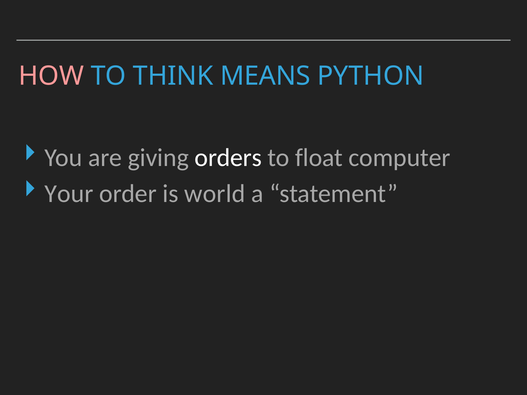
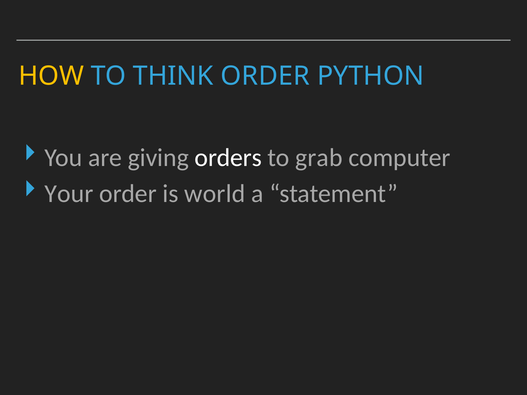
HOW colour: pink -> yellow (51, 76)
THINK MEANS: MEANS -> ORDER (265, 76)
float: float -> grab (319, 158)
